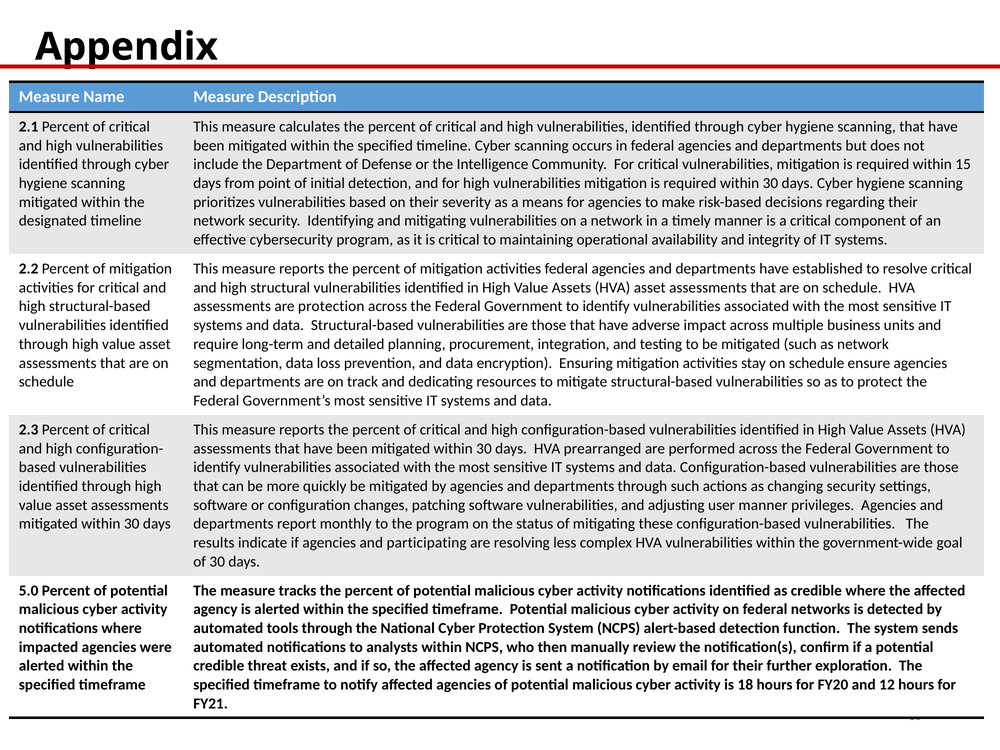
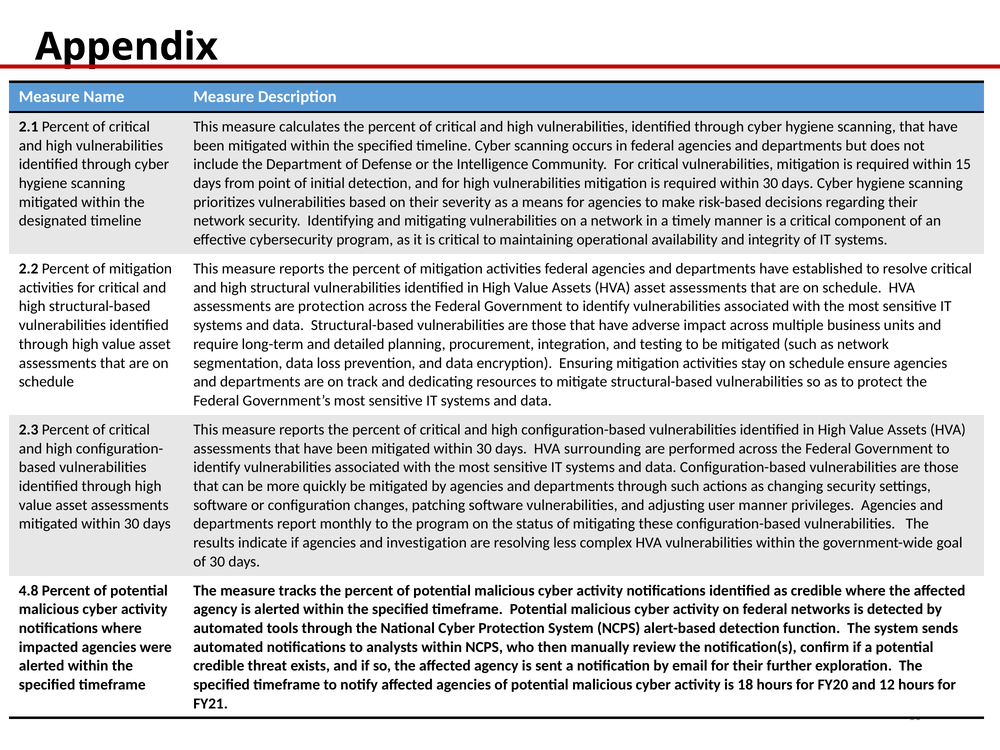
prearranged: prearranged -> surrounding (602, 448)
participating: participating -> investigation (427, 543)
5.0: 5.0 -> 4.8 (29, 591)
